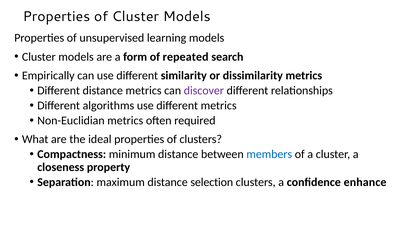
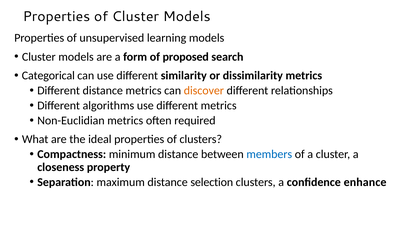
repeated: repeated -> proposed (186, 57)
Empirically: Empirically -> Categorical (48, 76)
discover colour: purple -> orange (204, 91)
